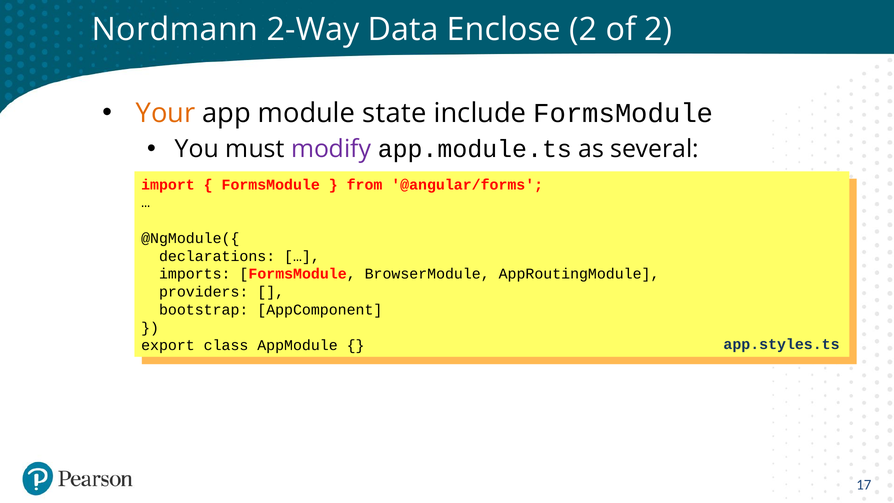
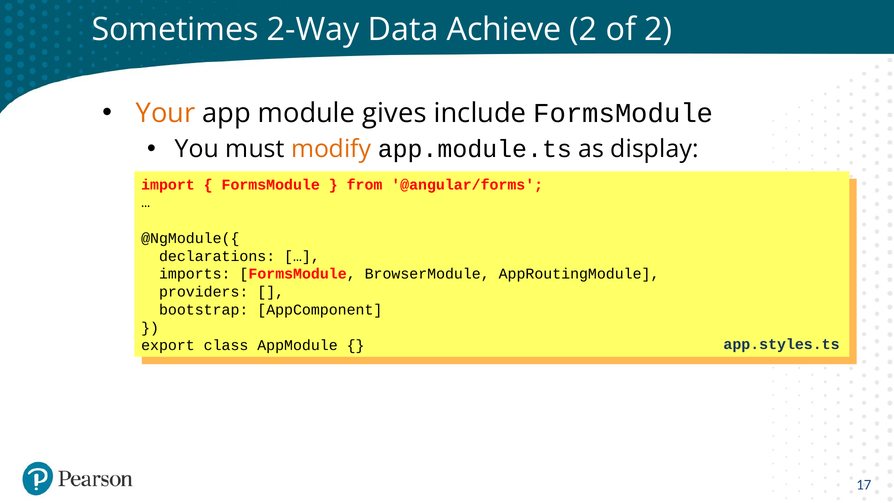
Nordmann: Nordmann -> Sometimes (175, 30)
Enclose: Enclose -> Achieve (504, 30)
state: state -> gives (394, 113)
modify colour: purple -> orange (331, 149)
several: several -> display (654, 149)
